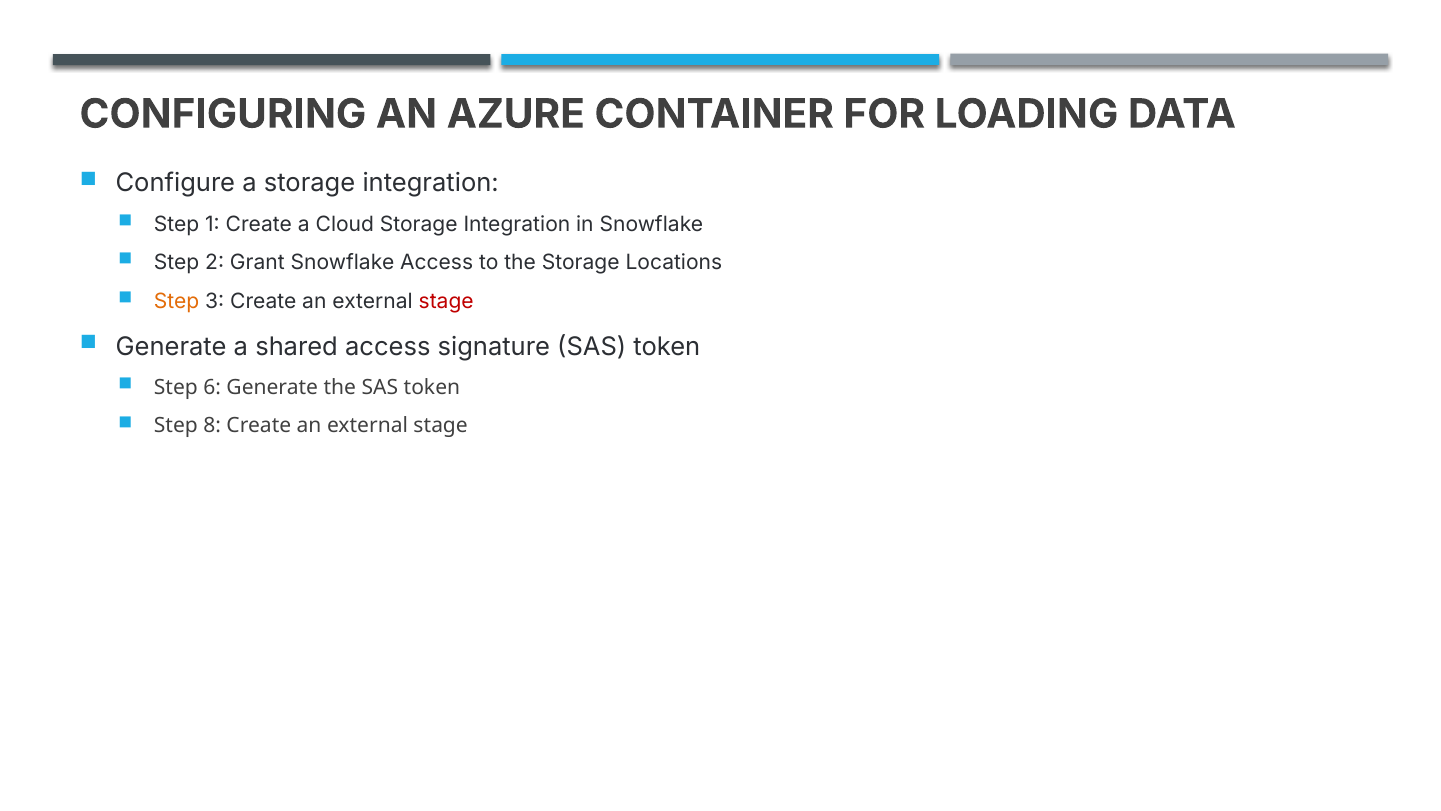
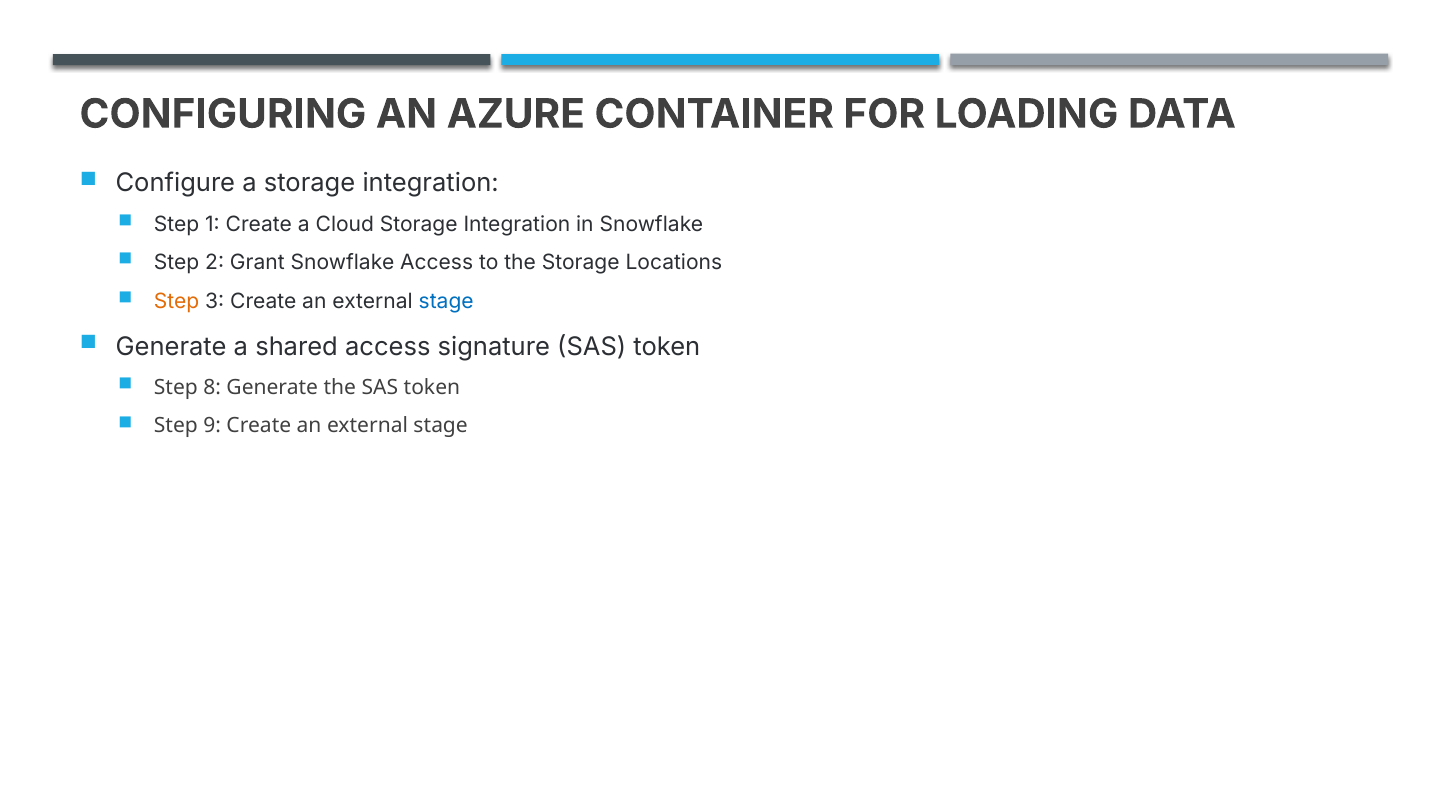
stage colour: red -> blue (446, 301)
6: 6 -> 8 (212, 387)
8: 8 -> 9 (212, 426)
